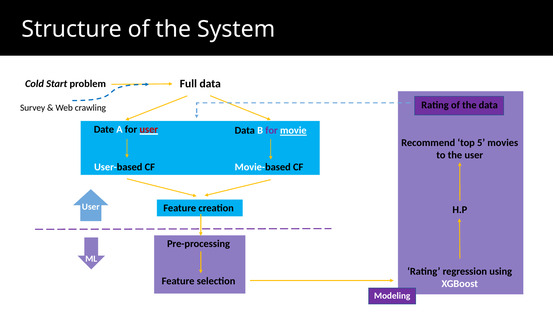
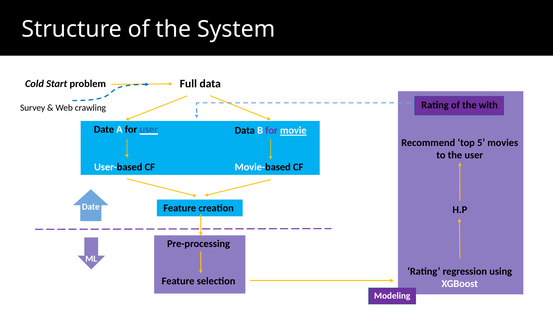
the data: data -> with (488, 105)
user colour: red -> blue (149, 130)
User: User -> Date (91, 207)
